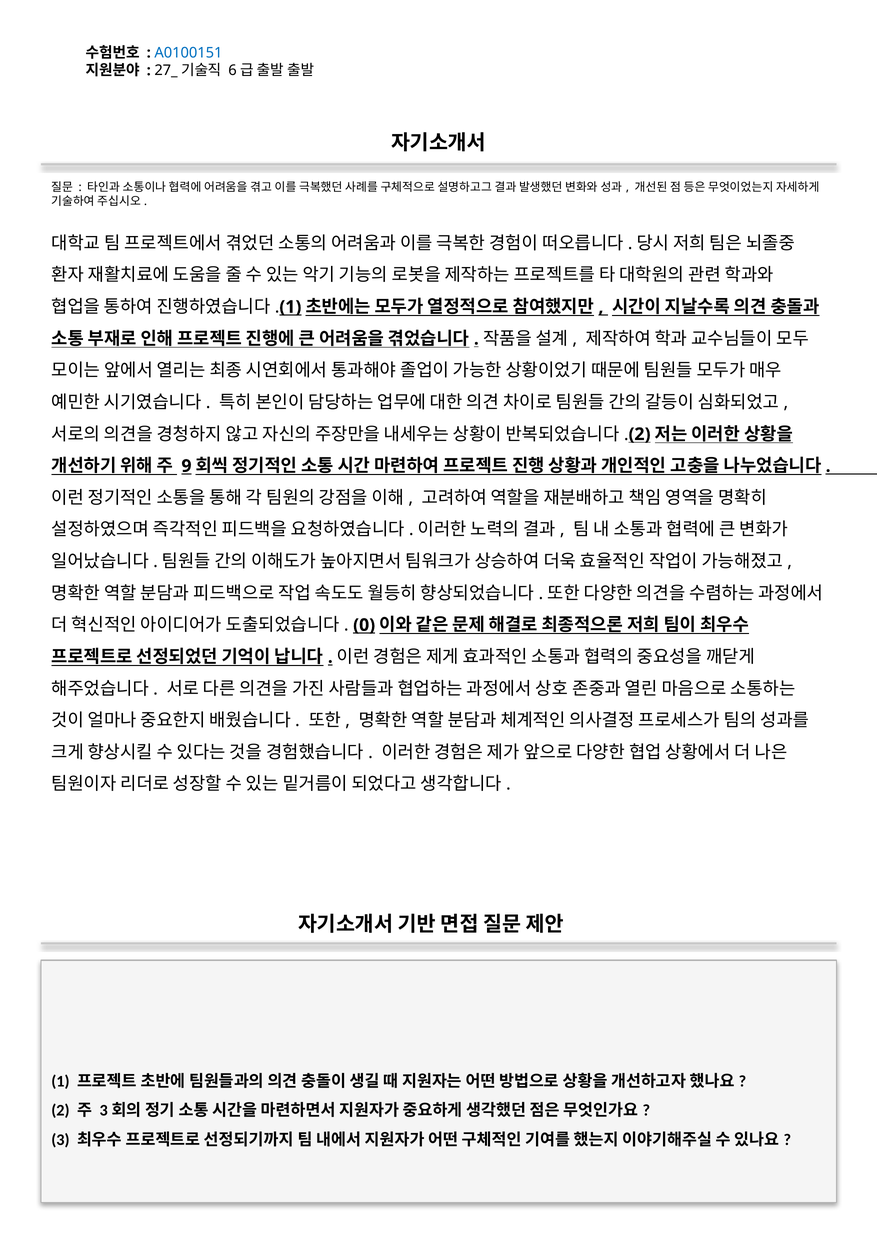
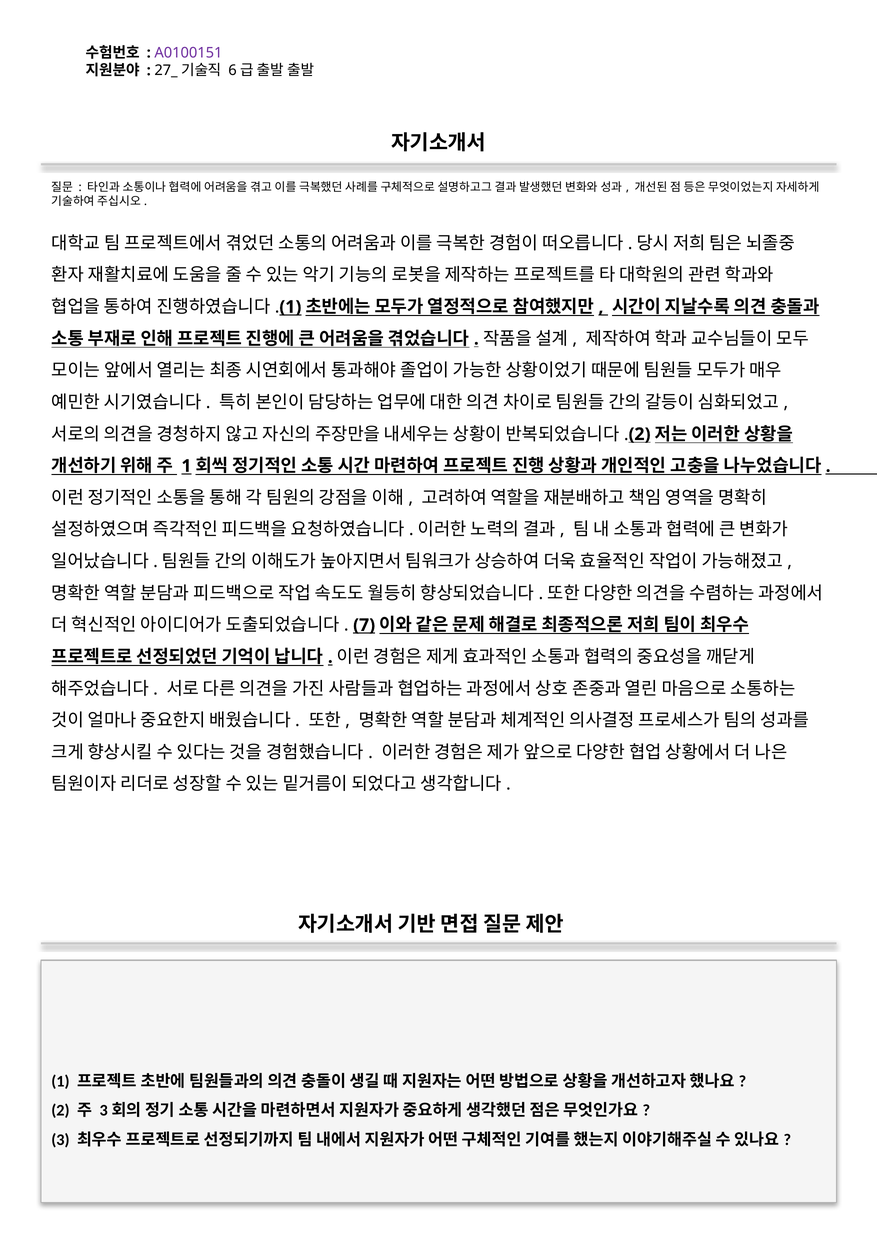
A0100151 colour: blue -> purple (188, 53)
9: 9 -> 1 (186, 466)
0: 0 -> 7 (364, 625)
